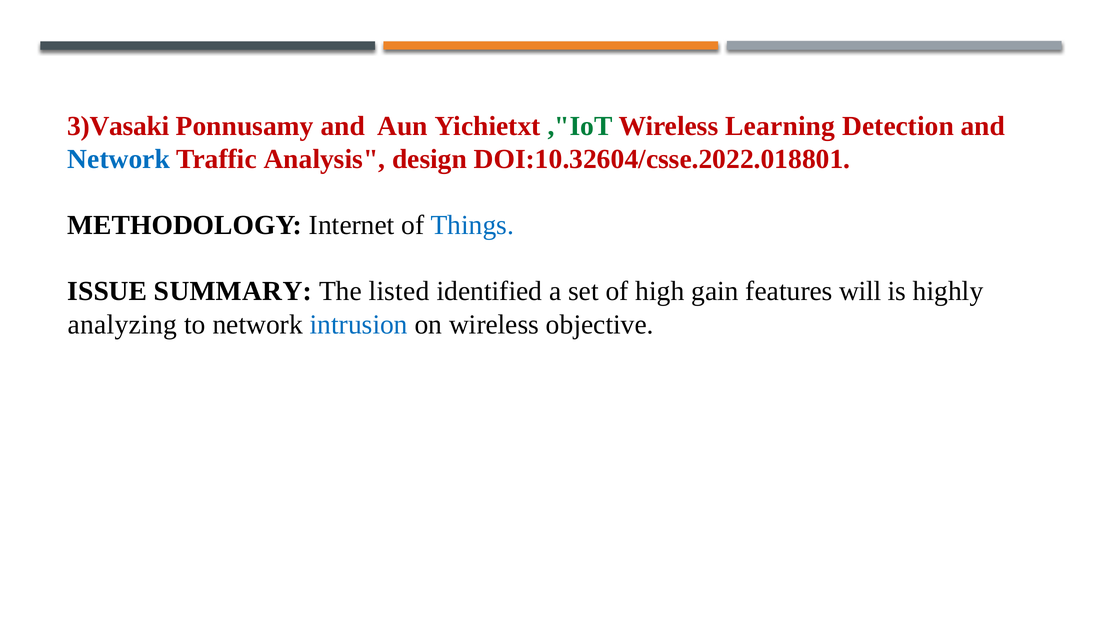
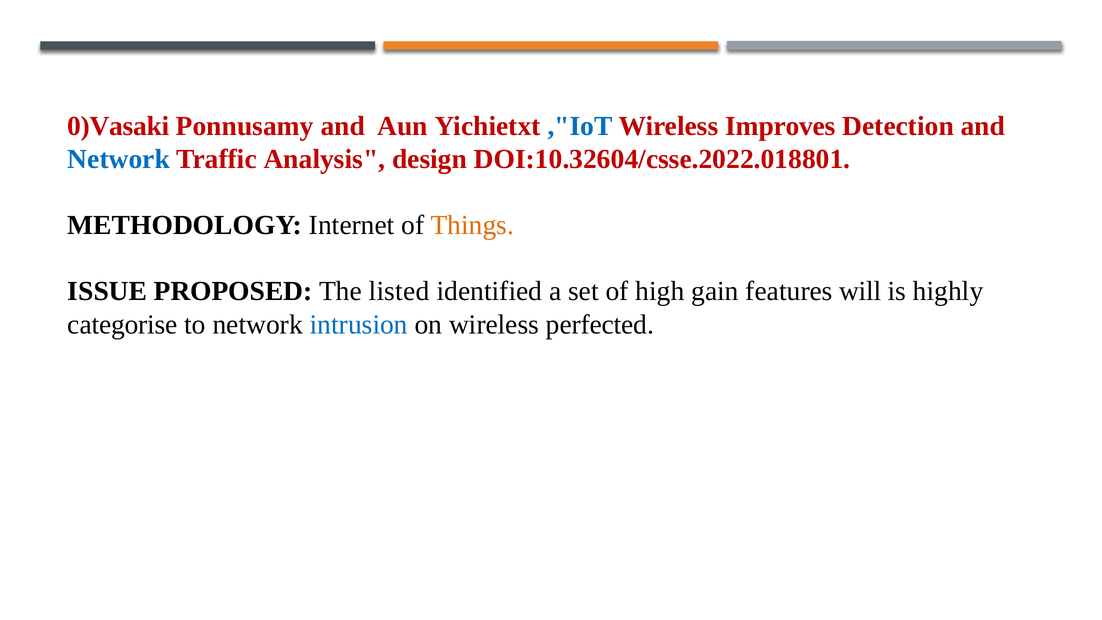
3)Vasaki: 3)Vasaki -> 0)Vasaki (118, 126)
,"IoT colour: green -> blue (580, 126)
Learning: Learning -> Improves (780, 126)
Things colour: blue -> orange (472, 225)
SUMMARY: SUMMARY -> PROPOSED (233, 291)
analyzing: analyzing -> categorise (123, 324)
objective: objective -> perfected (600, 324)
